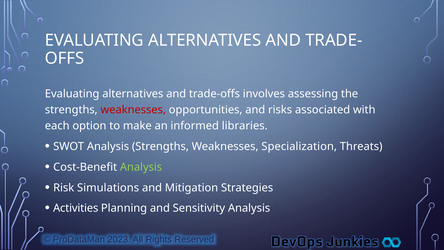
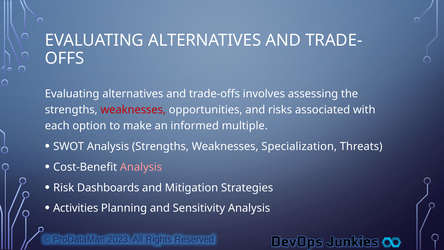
libraries: libraries -> multiple (245, 126)
Analysis colour: light green -> pink (141, 167)
Simulations: Simulations -> Dashboards (108, 187)
